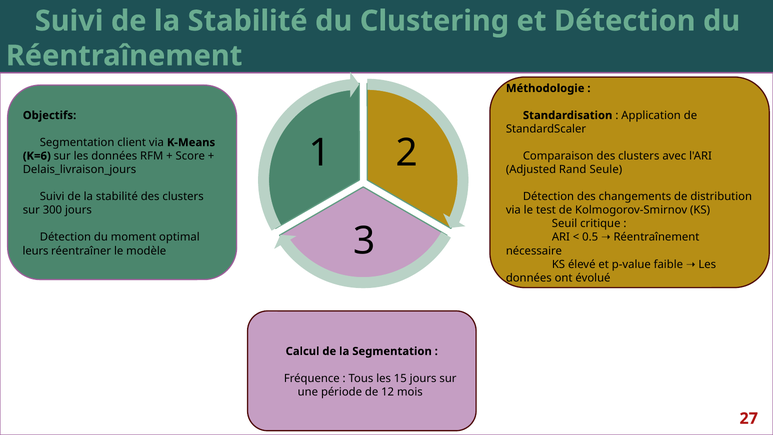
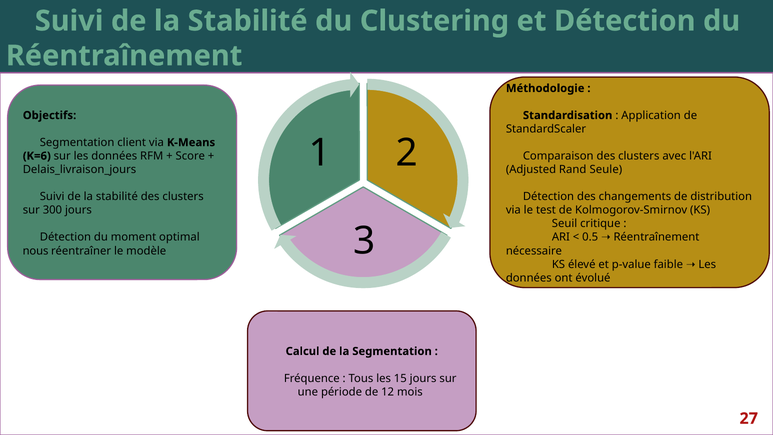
leurs: leurs -> nous (36, 251)
